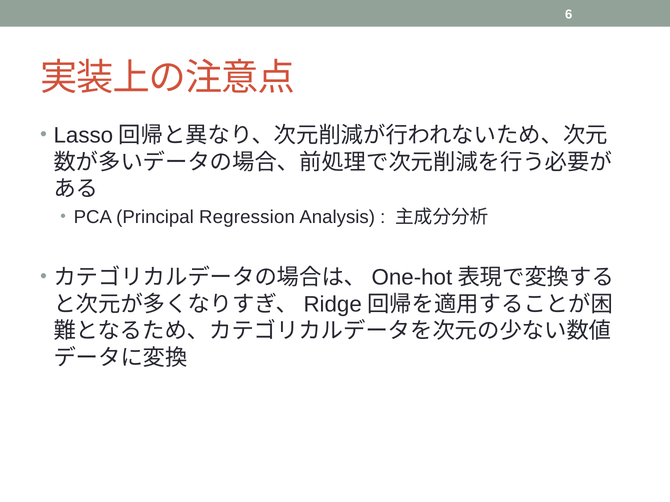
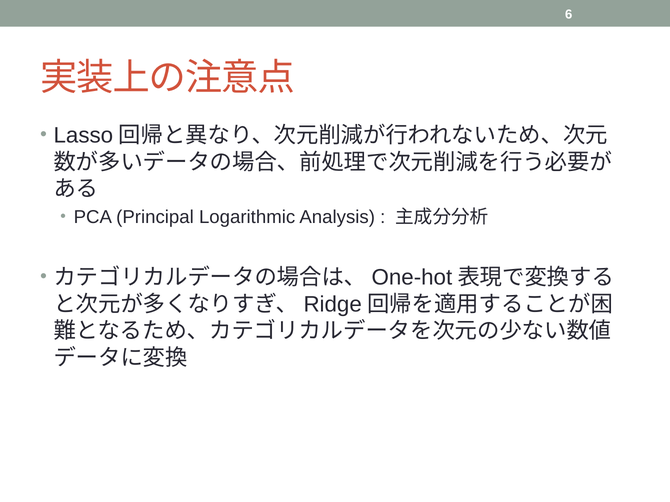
Regression: Regression -> Logarithmic (247, 217)
